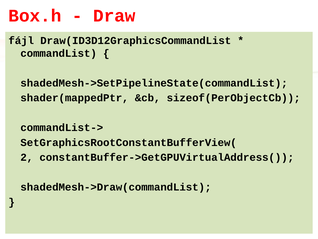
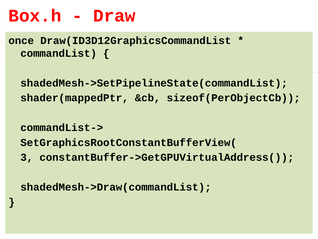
fájl: fájl -> once (21, 40)
2: 2 -> 3 (27, 157)
